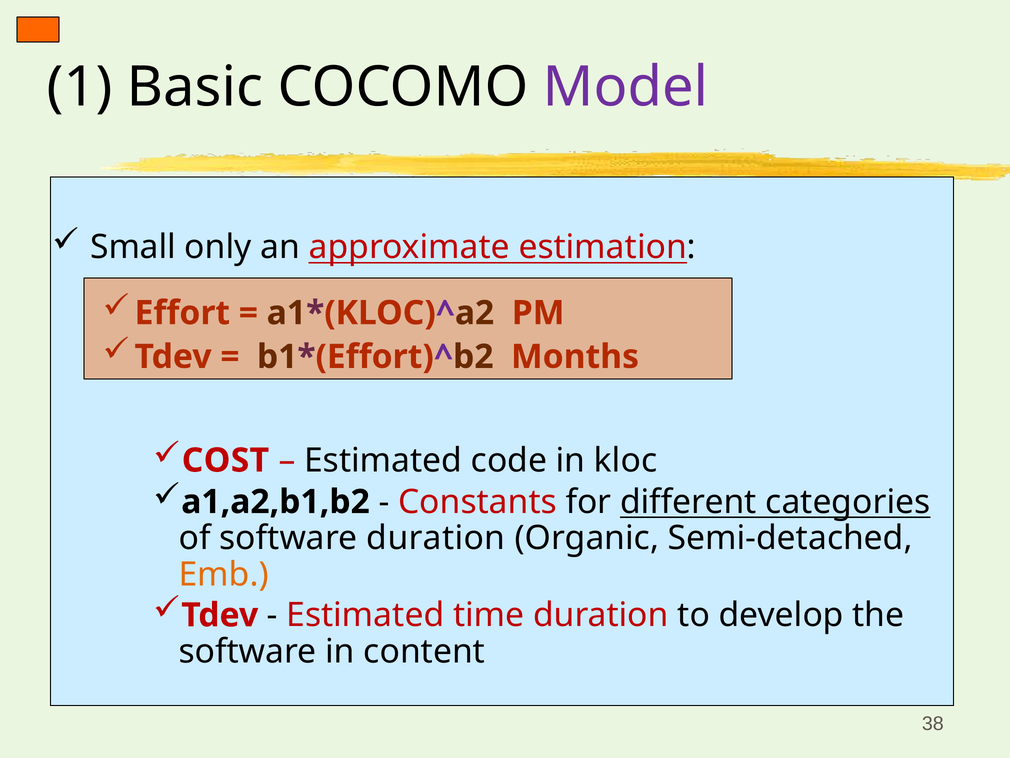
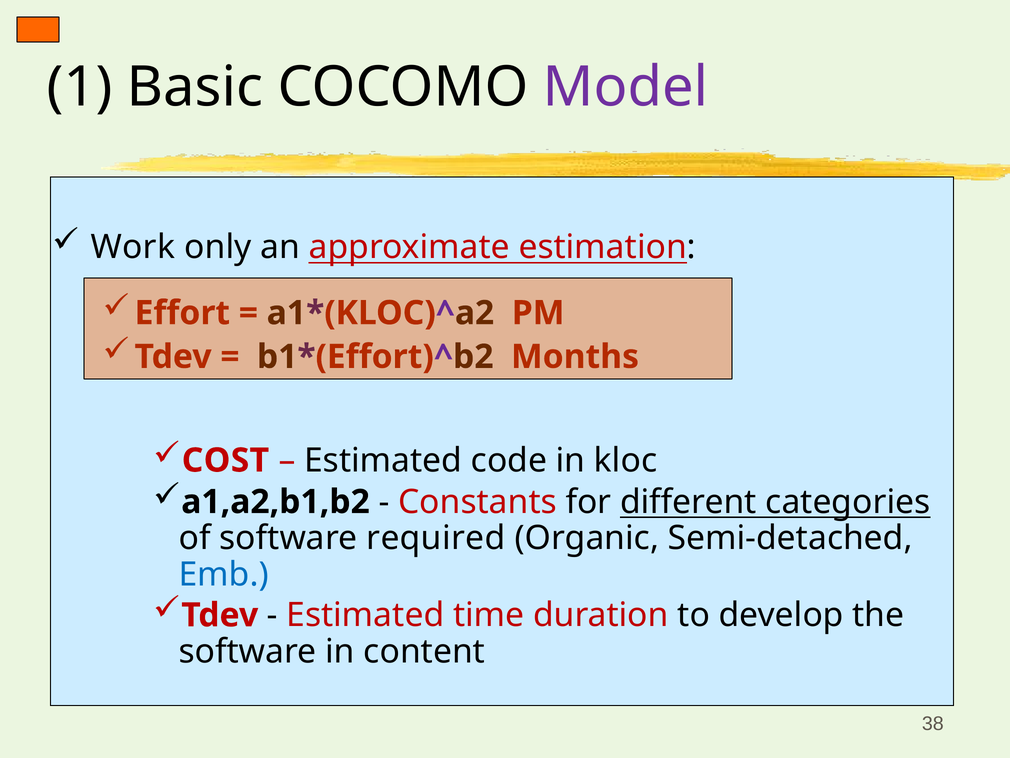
Small: Small -> Work (133, 247)
software duration: duration -> required (436, 538)
Emb colour: orange -> blue (224, 574)
